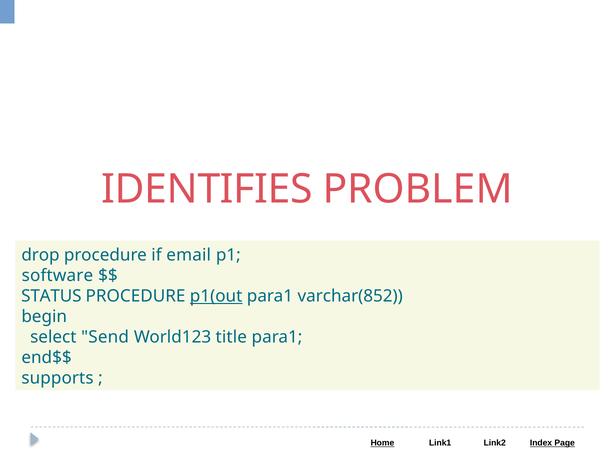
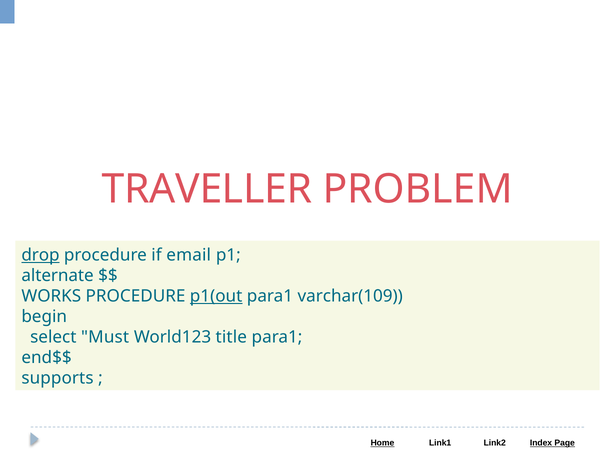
IDENTIFIES: IDENTIFIES -> TRAVELLER (207, 189)
drop underline: none -> present (40, 255)
software: software -> alternate (58, 276)
STATUS: STATUS -> WORKS (51, 296)
varchar(852: varchar(852 -> varchar(109 (350, 296)
Send: Send -> Must (105, 337)
